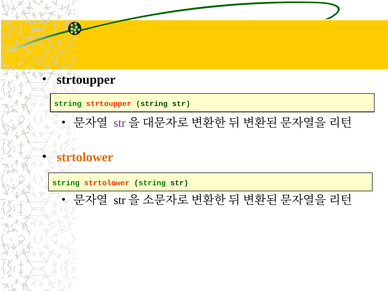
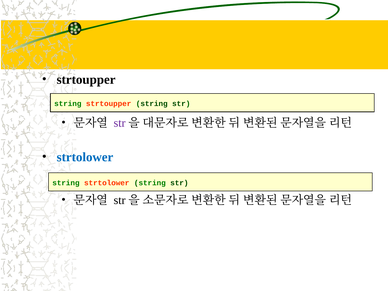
strtolower colour: orange -> blue (85, 157)
